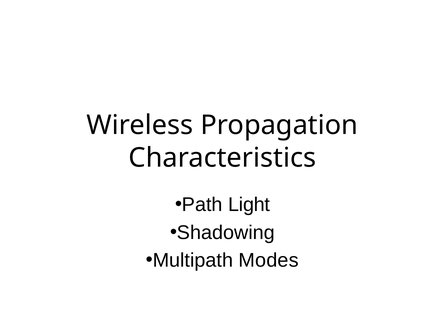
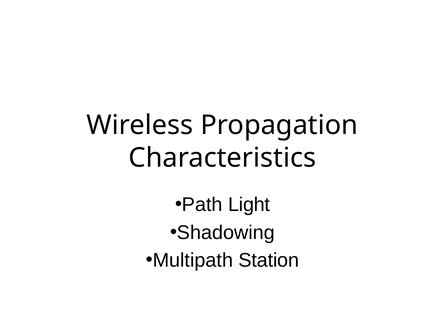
Modes: Modes -> Station (269, 260)
